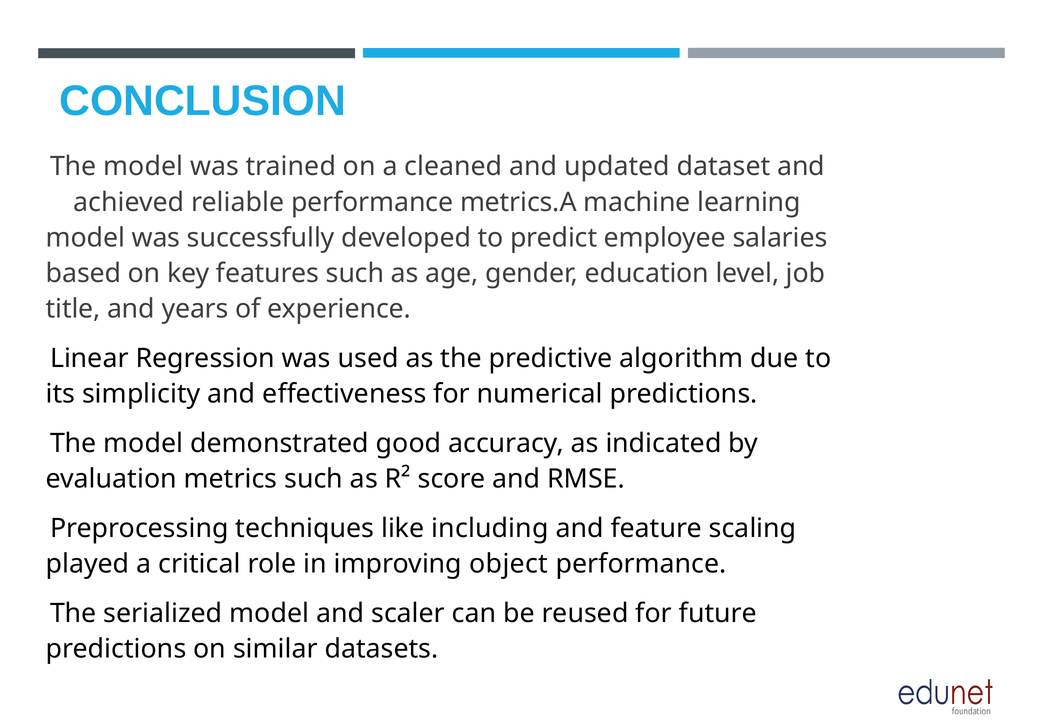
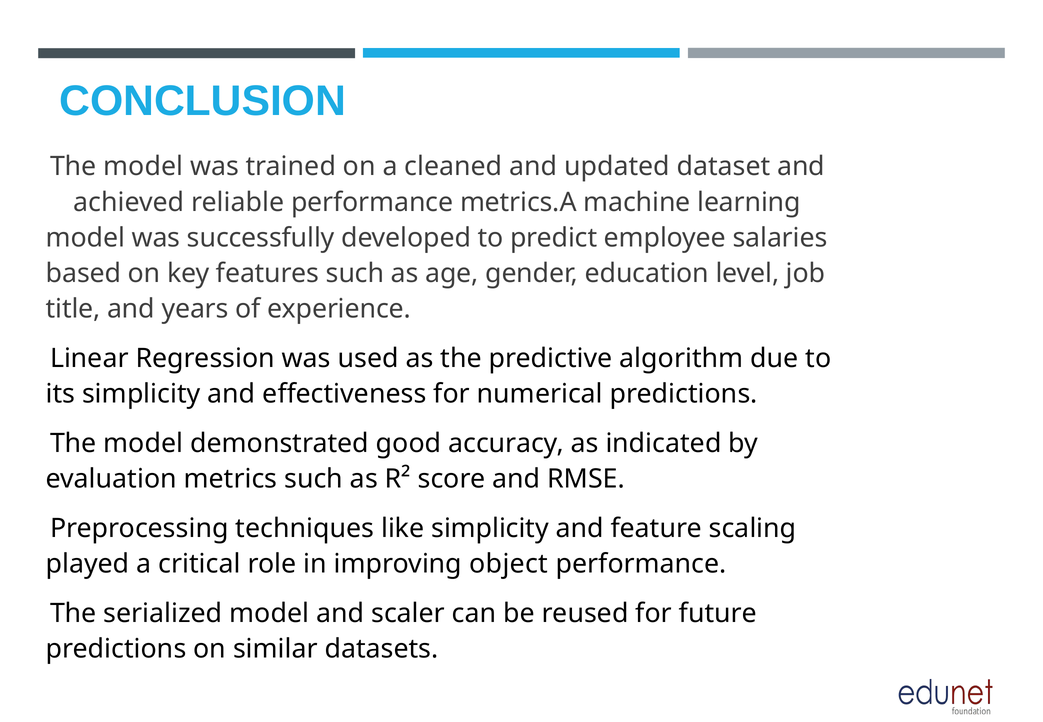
like including: including -> simplicity (490, 529)
